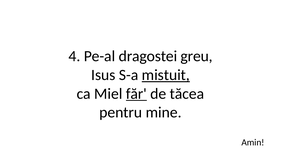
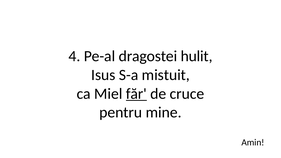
greu: greu -> hulit (197, 56)
mistuit underline: present -> none (166, 75)
tăcea: tăcea -> cruce (187, 94)
